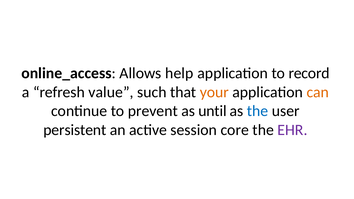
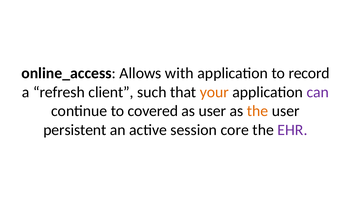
help: help -> with (179, 73)
value: value -> client (111, 92)
can colour: orange -> purple (318, 92)
prevent: prevent -> covered (153, 111)
as until: until -> user (212, 111)
the colour: blue -> orange (258, 111)
